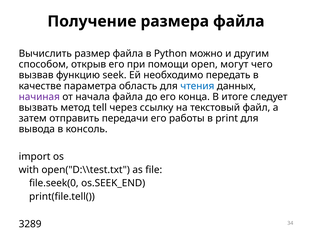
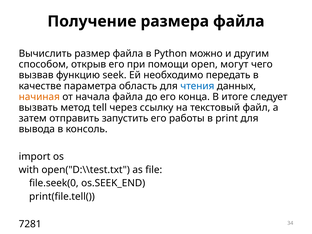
начиная colour: purple -> orange (39, 97)
передачи: передачи -> запустить (125, 118)
3289: 3289 -> 7281 (30, 224)
